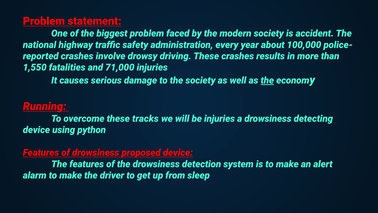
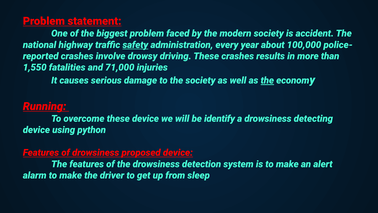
safety underline: none -> present (135, 45)
these tracks: tracks -> device (146, 119)
be injuries: injuries -> identify (220, 119)
